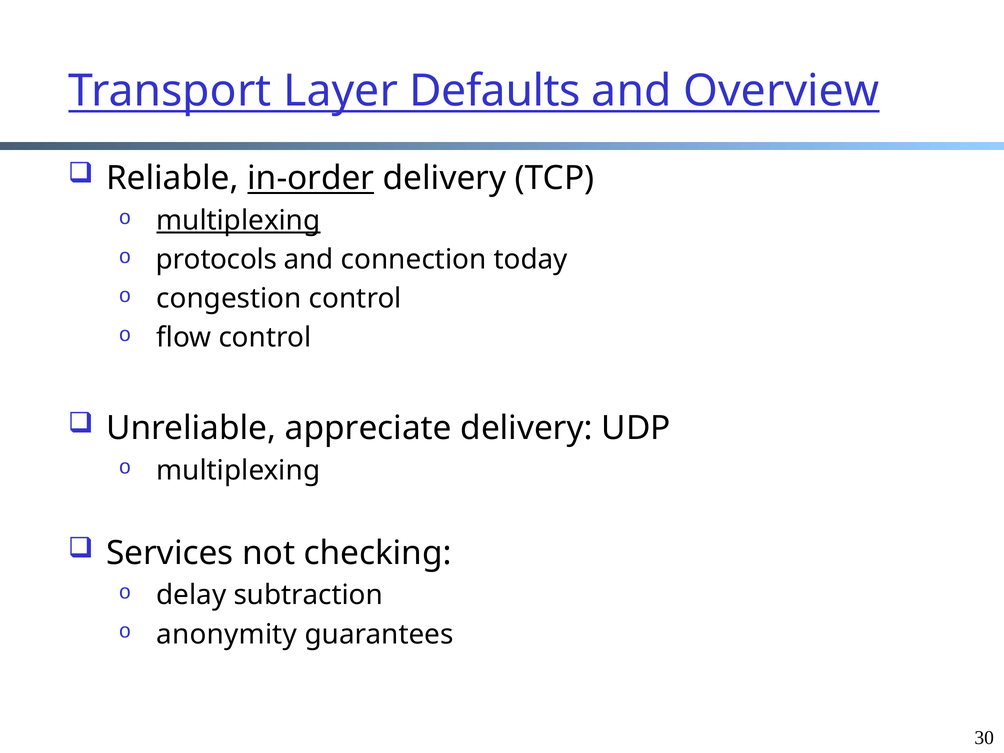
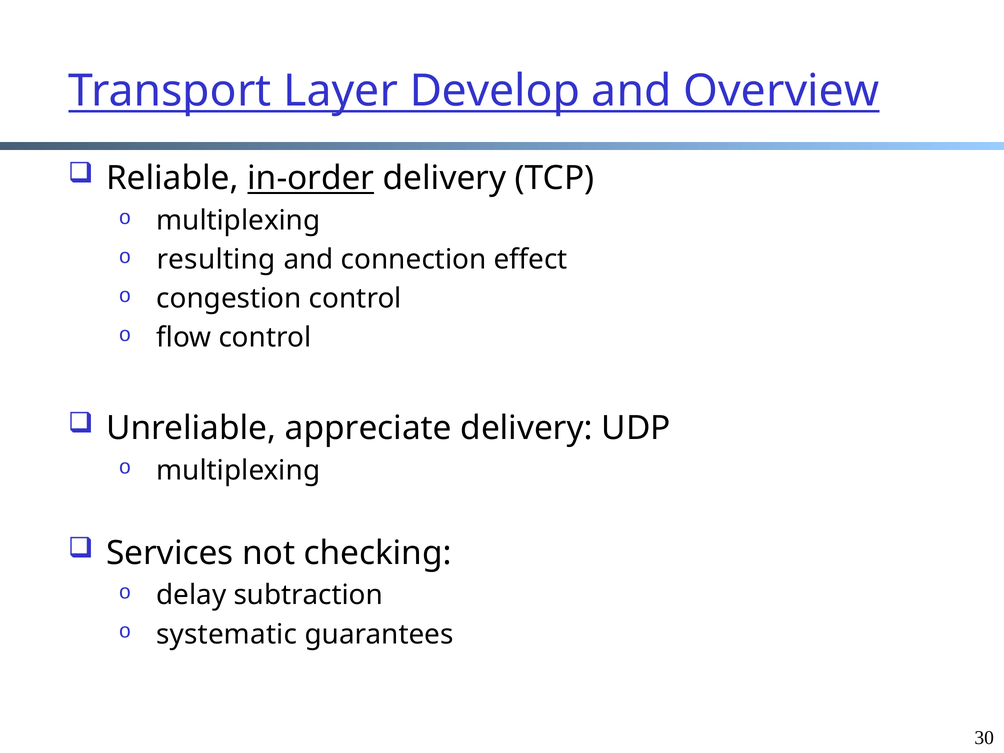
Defaults: Defaults -> Develop (495, 91)
multiplexing underline: present -> none (238, 220)
protocols: protocols -> resulting (216, 259)
today: today -> effect (531, 259)
anonymity: anonymity -> systematic (227, 634)
